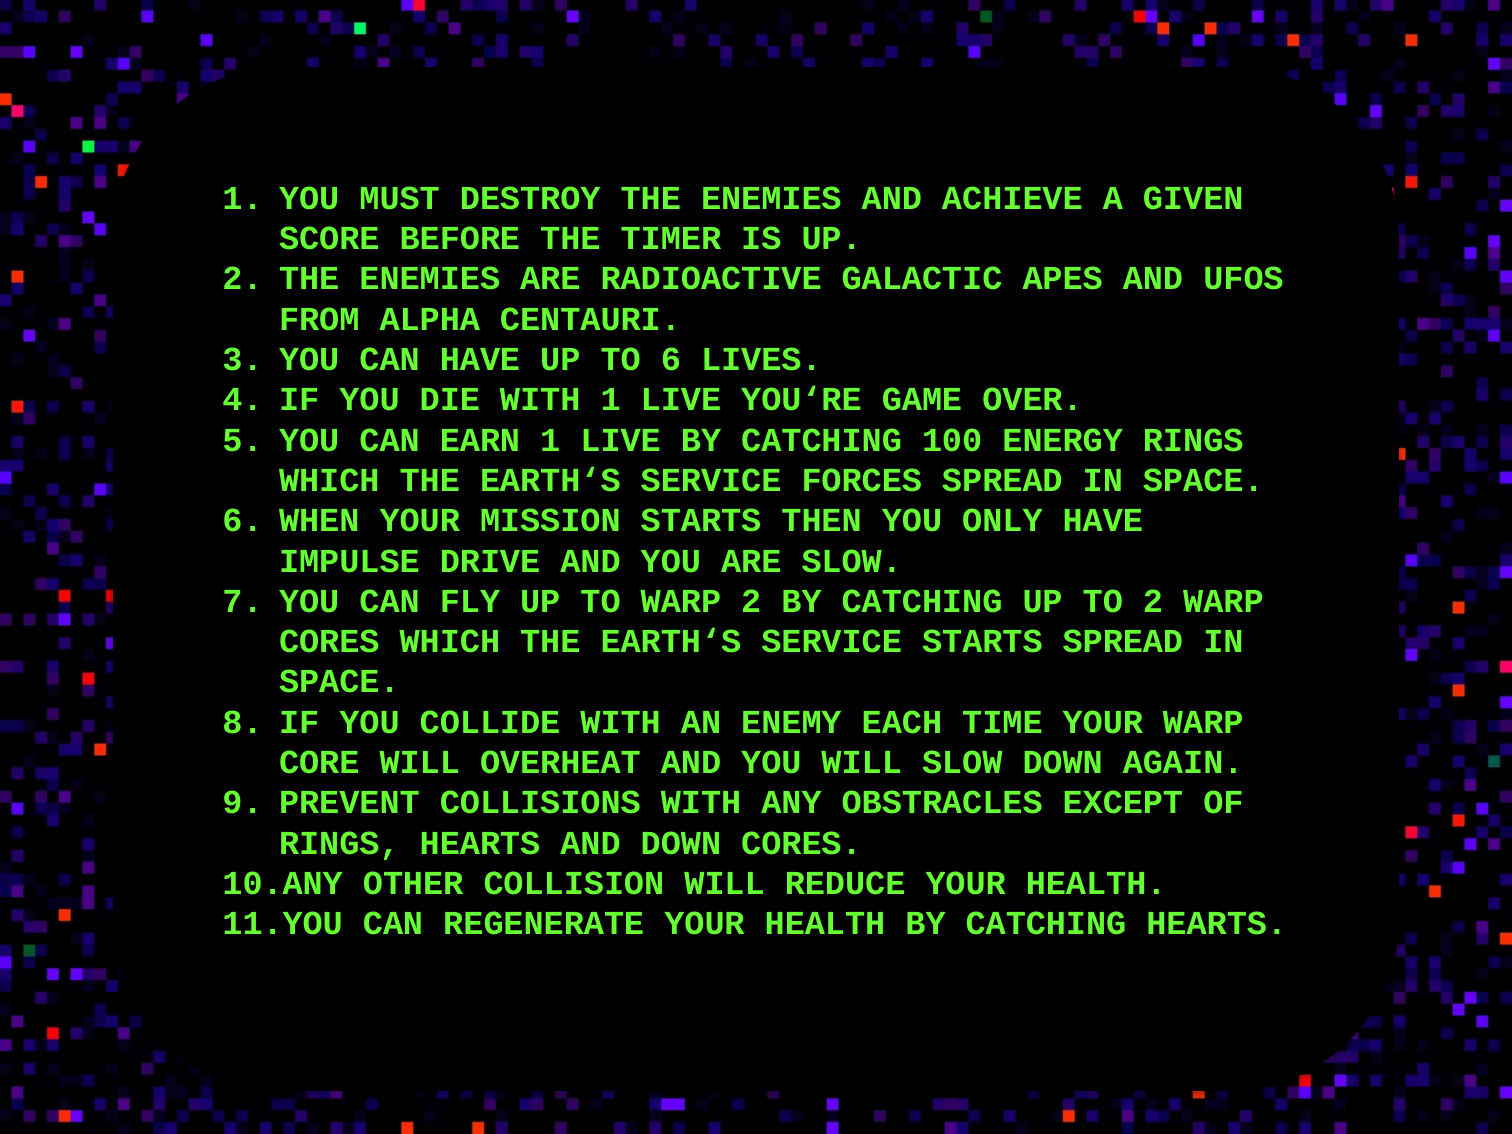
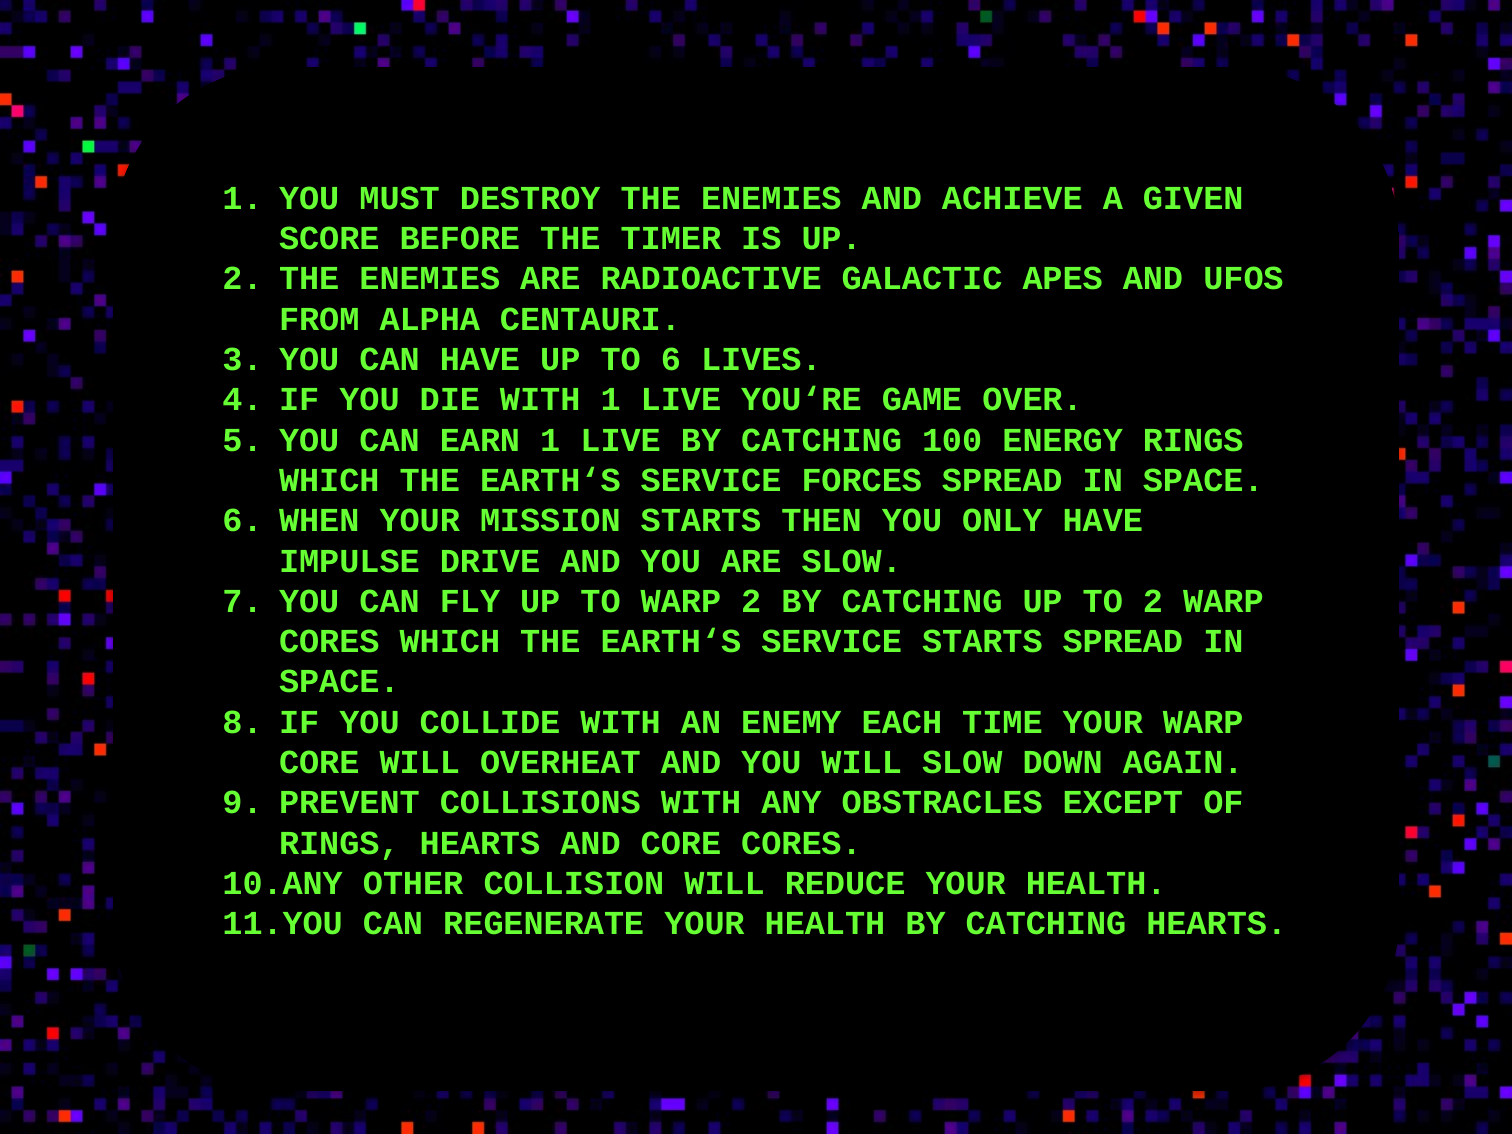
AND DOWN: DOWN -> CORE (681, 843)
